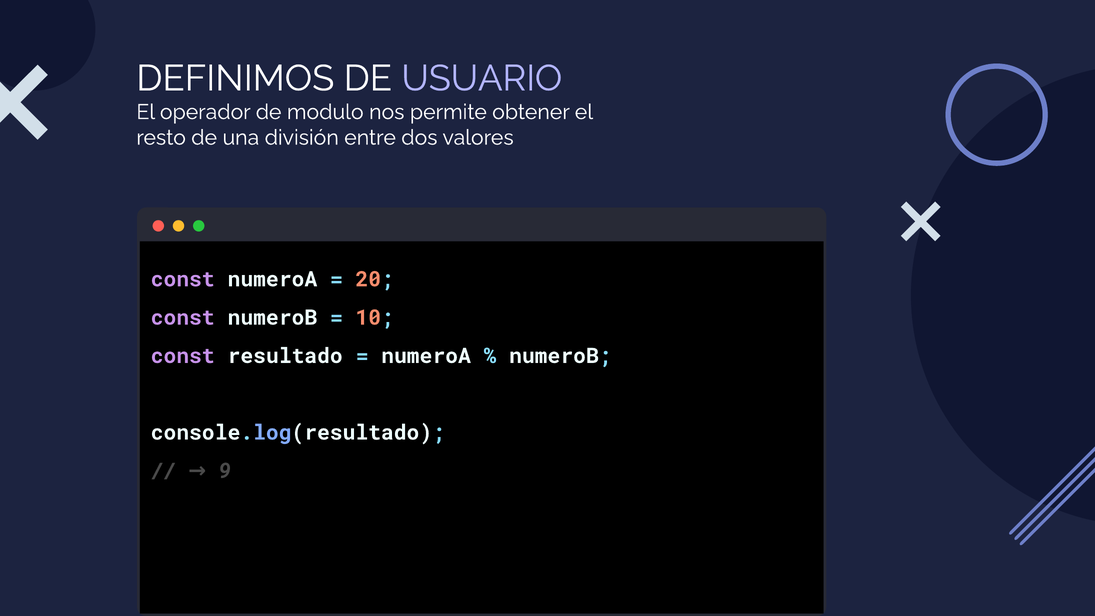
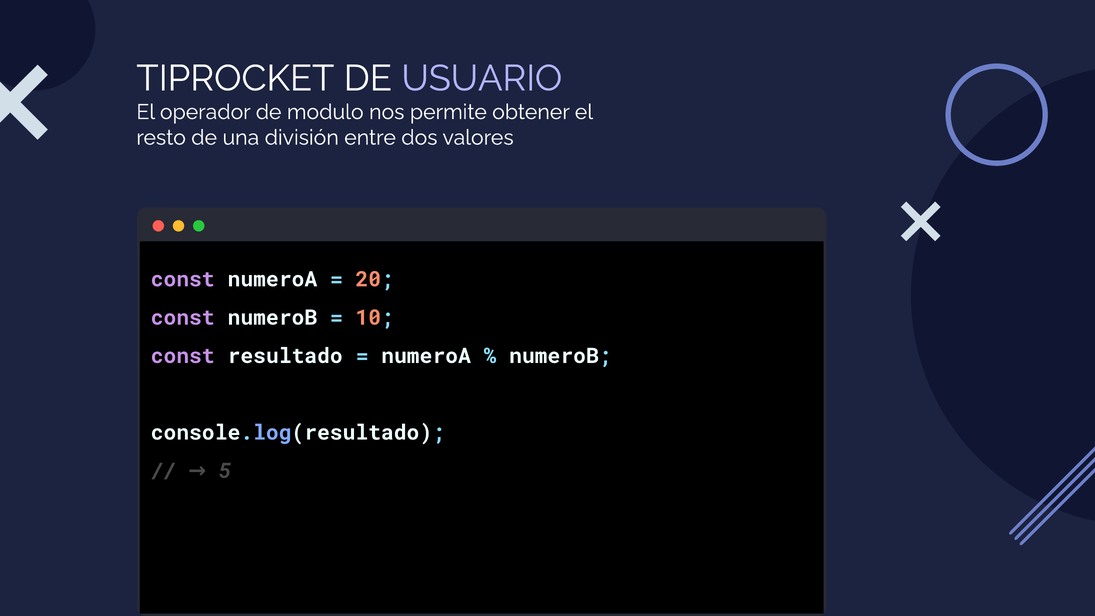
DEFINIMOS: DEFINIMOS -> TIPROCKET (235, 78)
9: 9 -> 5 (225, 471)
